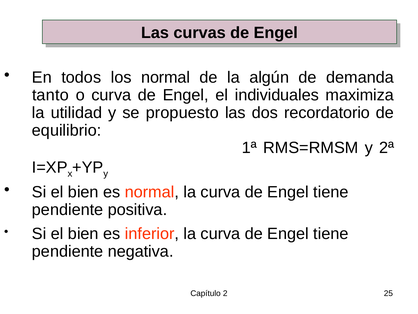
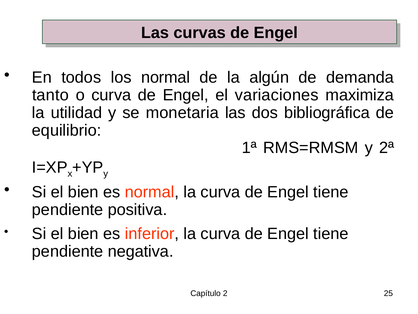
individuales: individuales -> variaciones (277, 95)
propuesto: propuesto -> monetaria (182, 113)
recordatorio: recordatorio -> bibliográfica (327, 113)
